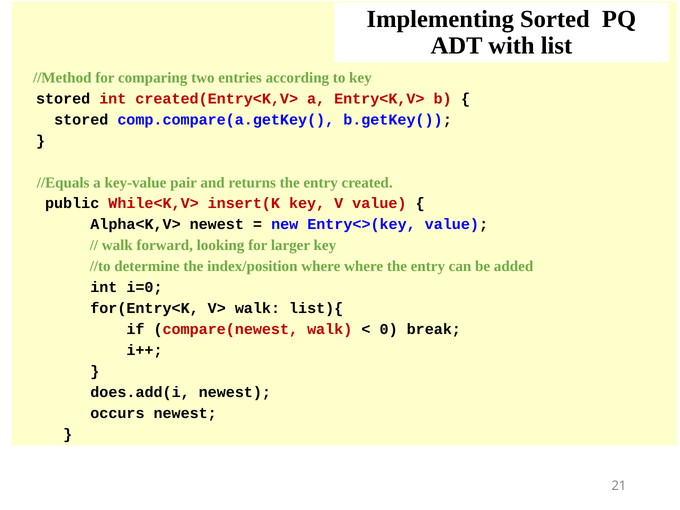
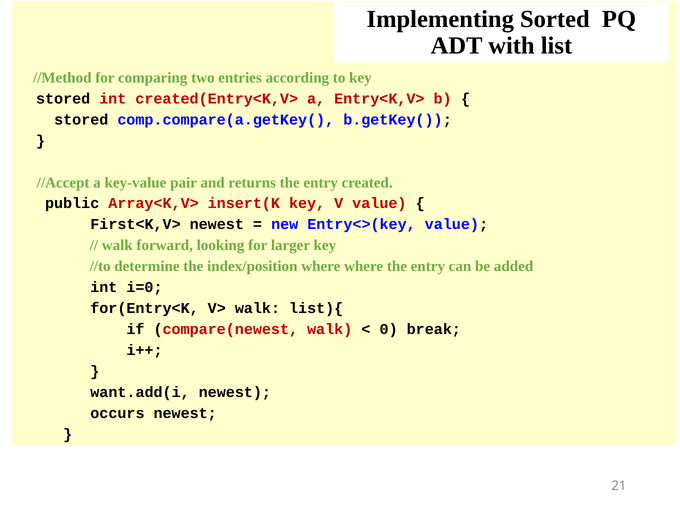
//Equals: //Equals -> //Accept (63, 183)
While<K,V>: While<K,V> -> Array<K,V> (154, 203)
Alpha<K,V>: Alpha<K,V> -> First<K,V> (136, 224)
does.add(i: does.add(i -> want.add(i (140, 392)
